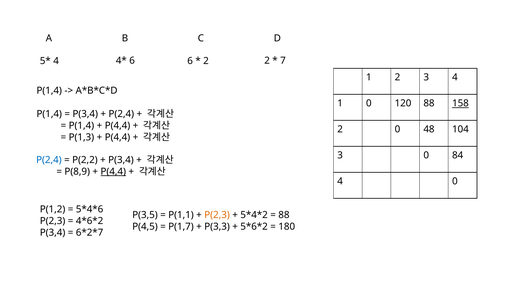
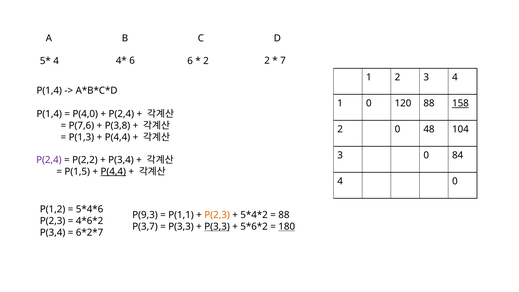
P(3,4: P(3,4 -> P(4,0 (85, 114)
P(1,4: P(1,4 -> P(7,6 (81, 126)
P(4,4: P(4,4 -> P(3,8 (117, 126)
P(2,4 colour: blue -> purple (49, 160)
P(8,9: P(8,9 -> P(1,5 (77, 171)
P(3,5: P(3,5 -> P(9,3 (145, 215)
P(4,5: P(4,5 -> P(3,7 (145, 227)
P(1,7: P(1,7 -> P(3,3 (181, 227)
P(3,3 underline: none -> present (217, 227)
180 underline: none -> present (287, 227)
